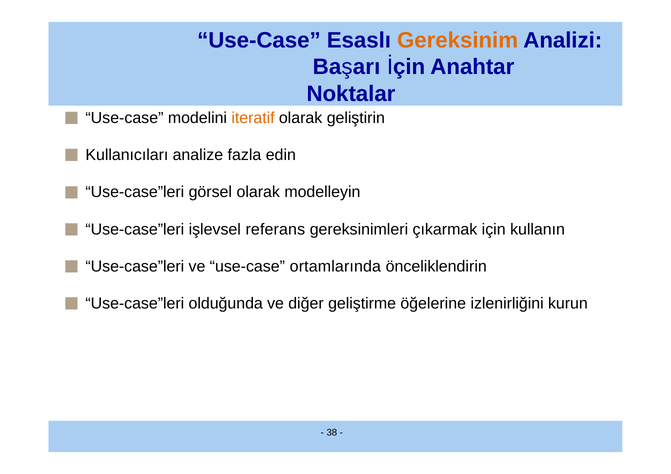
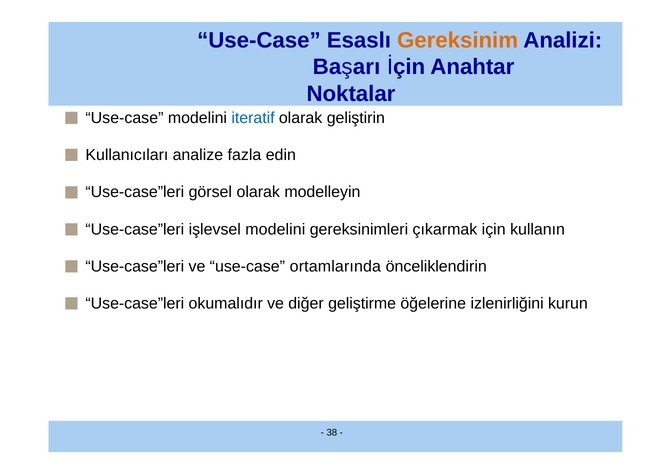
iteratif colour: orange -> blue (253, 118)
işlevsel referans: referans -> modelini (275, 229)
olduğunda: olduğunda -> okumalıdır (226, 304)
